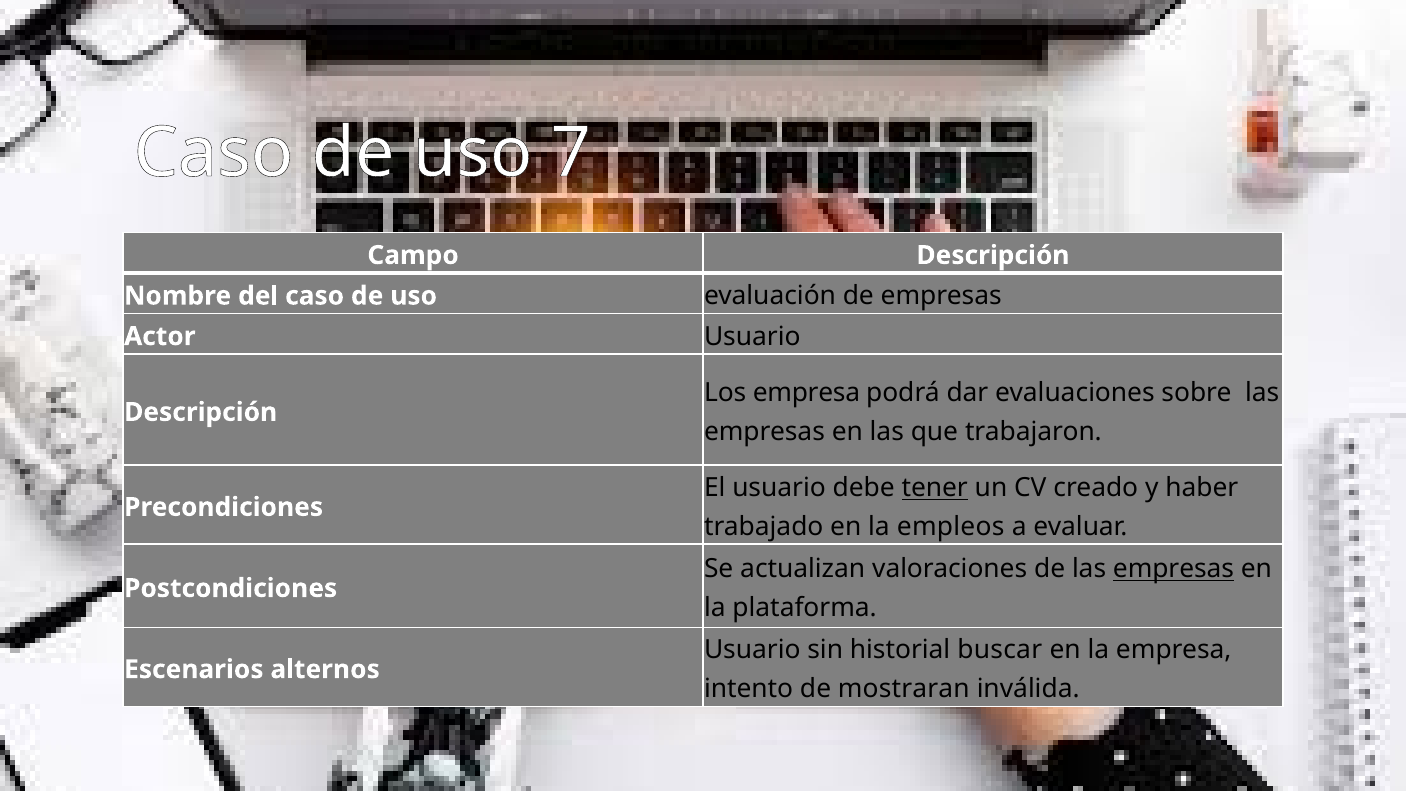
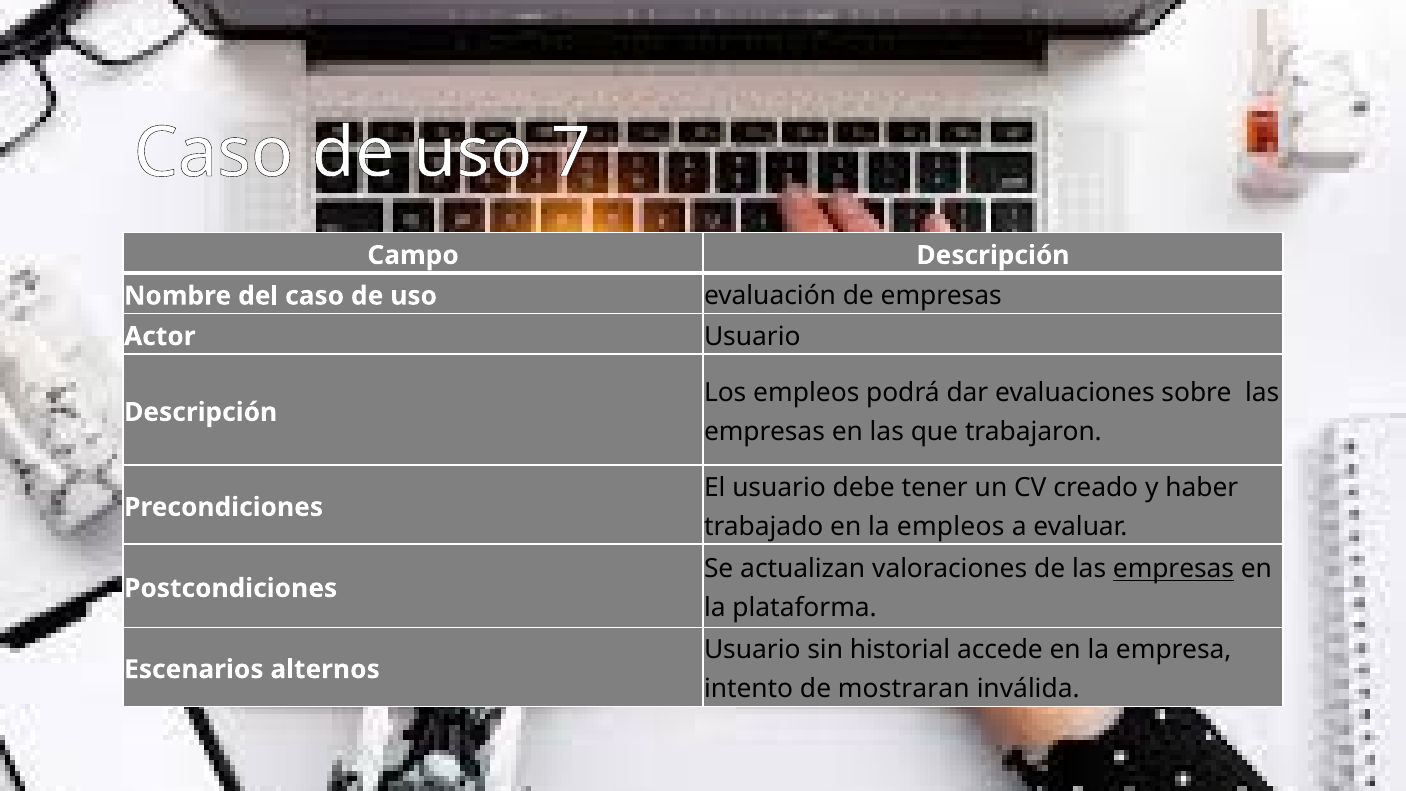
Los empresa: empresa -> empleos (806, 393)
tener underline: present -> none (935, 488)
buscar: buscar -> accede (1000, 650)
